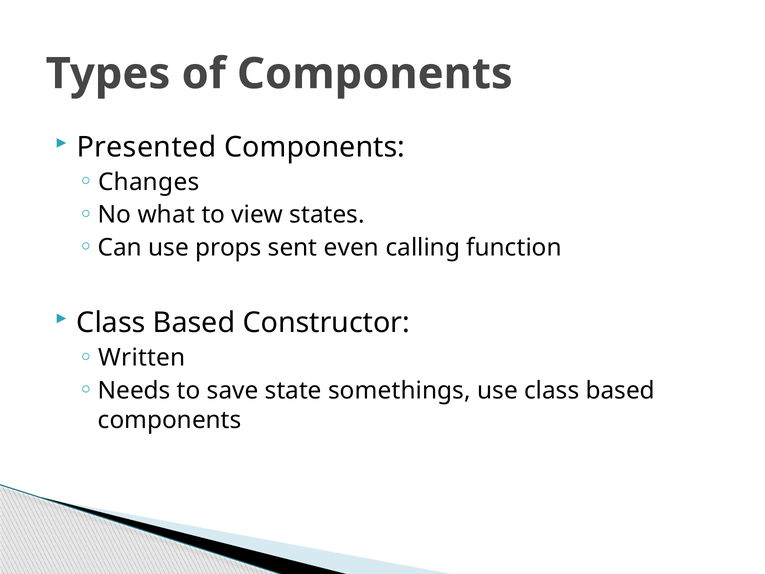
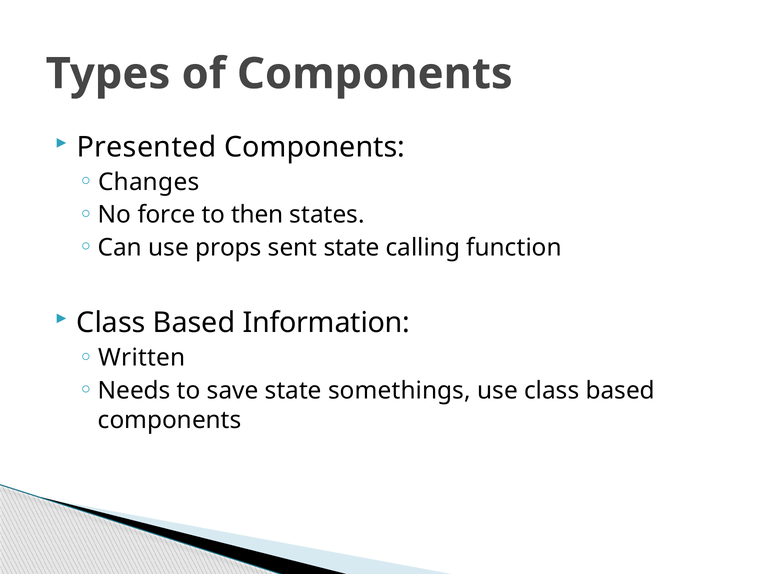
what: what -> force (166, 215)
view: view -> then (257, 215)
sent even: even -> state (352, 248)
Constructor: Constructor -> Information (326, 323)
